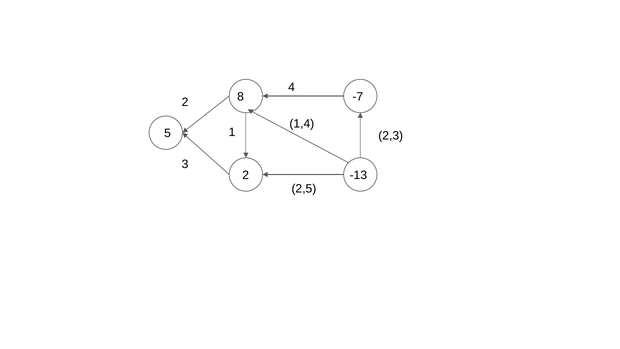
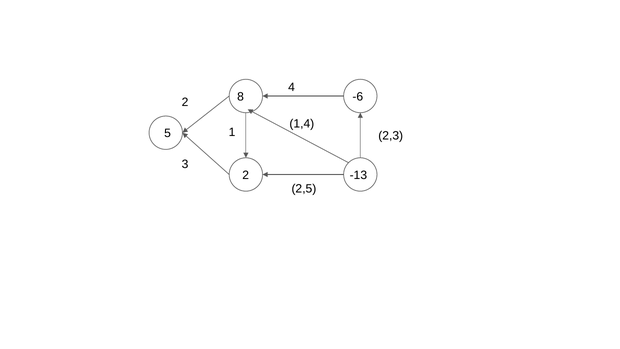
-7: -7 -> -6 (358, 97)
